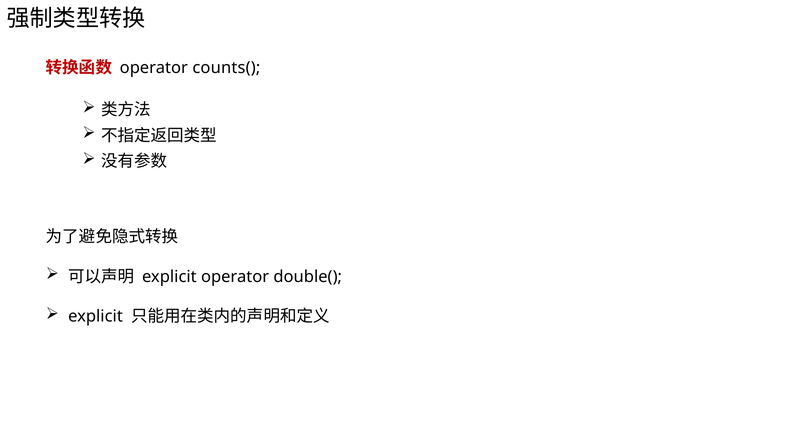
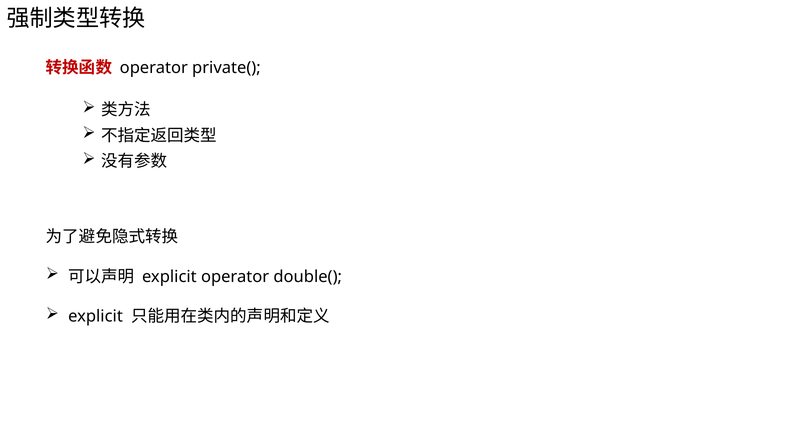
counts(: counts( -> private( (226, 68)
